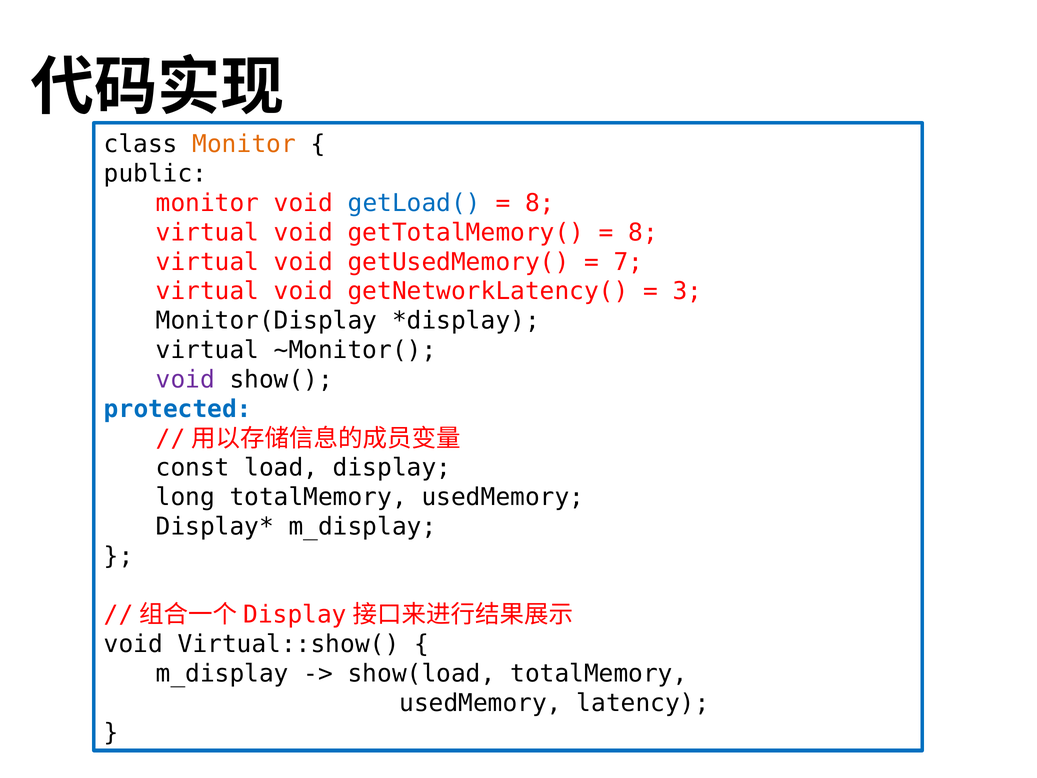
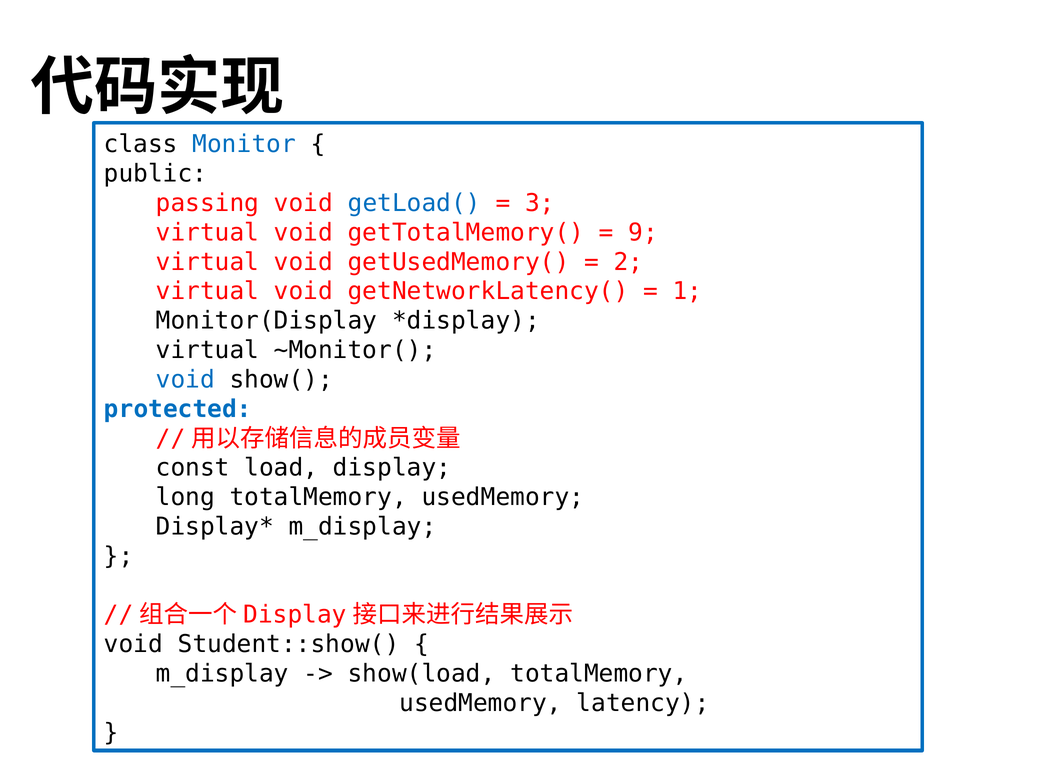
Monitor colour: orange -> blue (244, 144)
monitor: monitor -> passing (207, 203)
8: 8 -> 3 (540, 203)
8: 8 -> 9 (643, 233)
7: 7 -> 2 (628, 262)
3: 3 -> 1 (687, 291)
void colour: purple -> blue (185, 379)
Virtual::show(: Virtual::show( -> Student::show( (289, 644)
